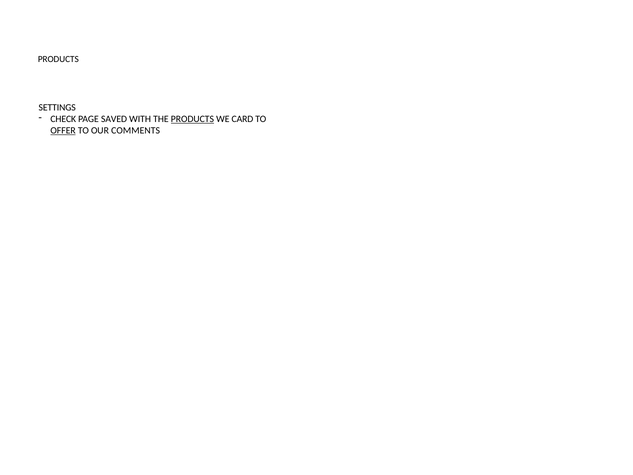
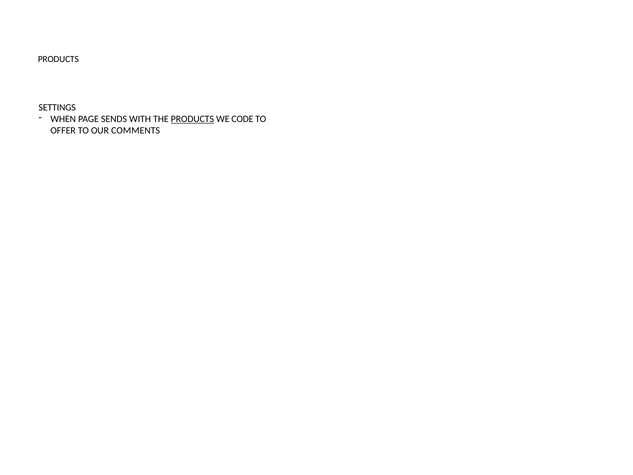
CHECK: CHECK -> WHEN (63, 119)
SAVED: SAVED -> SENDS (114, 119)
CARD: CARD -> CODE (242, 119)
OFFER underline: present -> none (63, 131)
